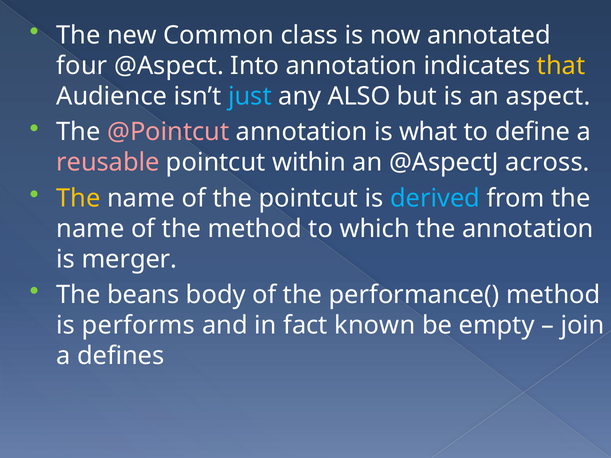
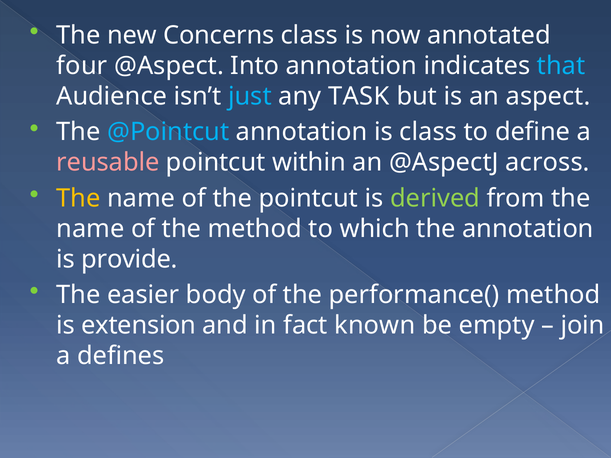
Common: Common -> Concerns (219, 35)
that colour: yellow -> light blue (561, 66)
ALSO: ALSO -> TASK (359, 96)
@Pointcut colour: pink -> light blue (168, 132)
is what: what -> class (428, 132)
derived colour: light blue -> light green (435, 198)
merger: merger -> provide (129, 259)
beans: beans -> easier (143, 295)
performs: performs -> extension (139, 326)
